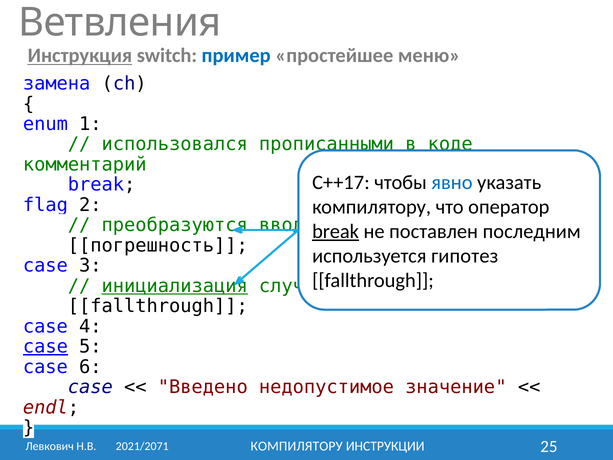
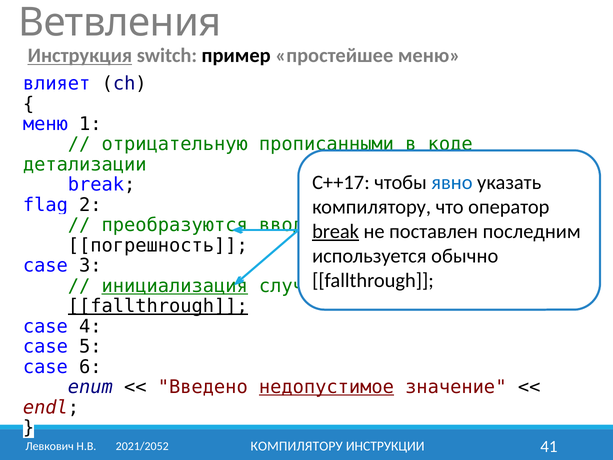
пример colour: blue -> black (236, 56)
замена: замена -> влияет (57, 84)
enum: enum -> меню (45, 124)
использовался: использовался -> отрицательную (175, 144)
комментарий: комментарий -> детализации (85, 164)
гипотез: гипотез -> обычно (465, 256)
fallthrough underline: none -> present (158, 306)
case underline: present -> none (45, 346)
case: case -> enum (90, 387)
недопустимое underline: none -> present (326, 387)
25: 25 -> 41 (549, 446)
2021/2071: 2021/2071 -> 2021/2052 (142, 446)
